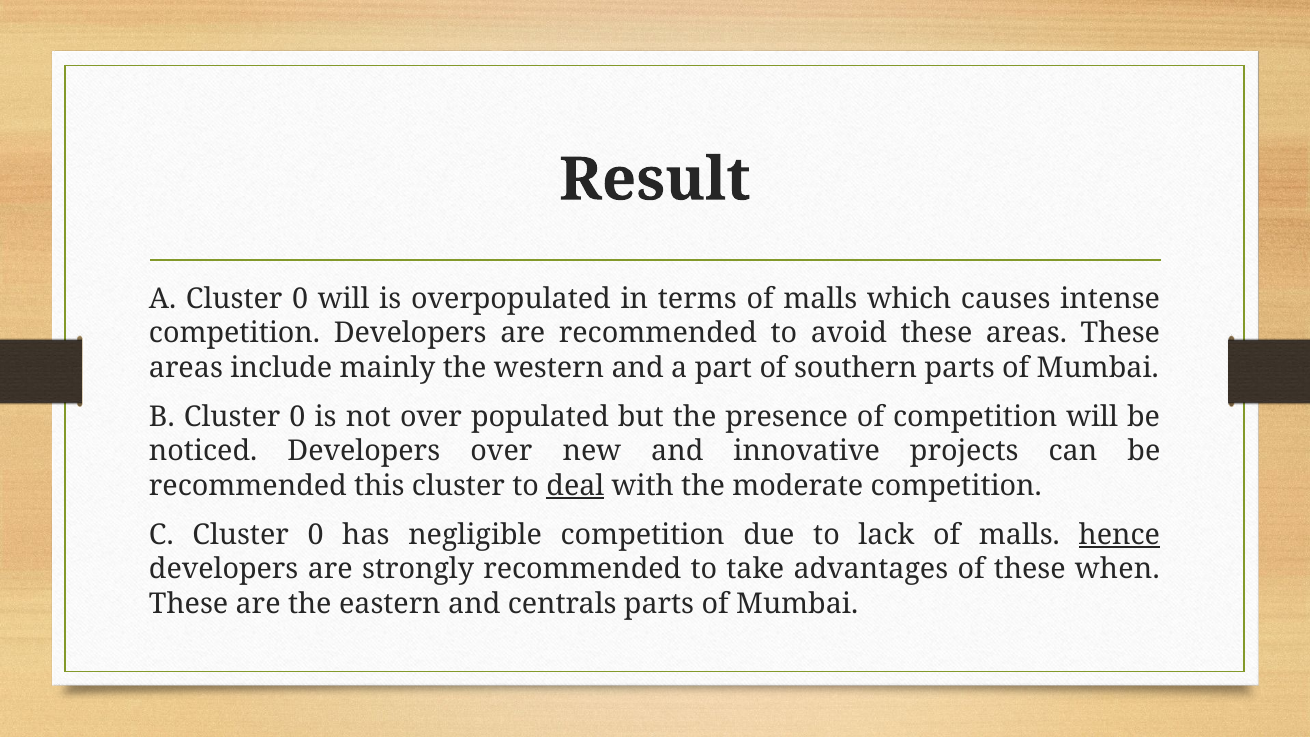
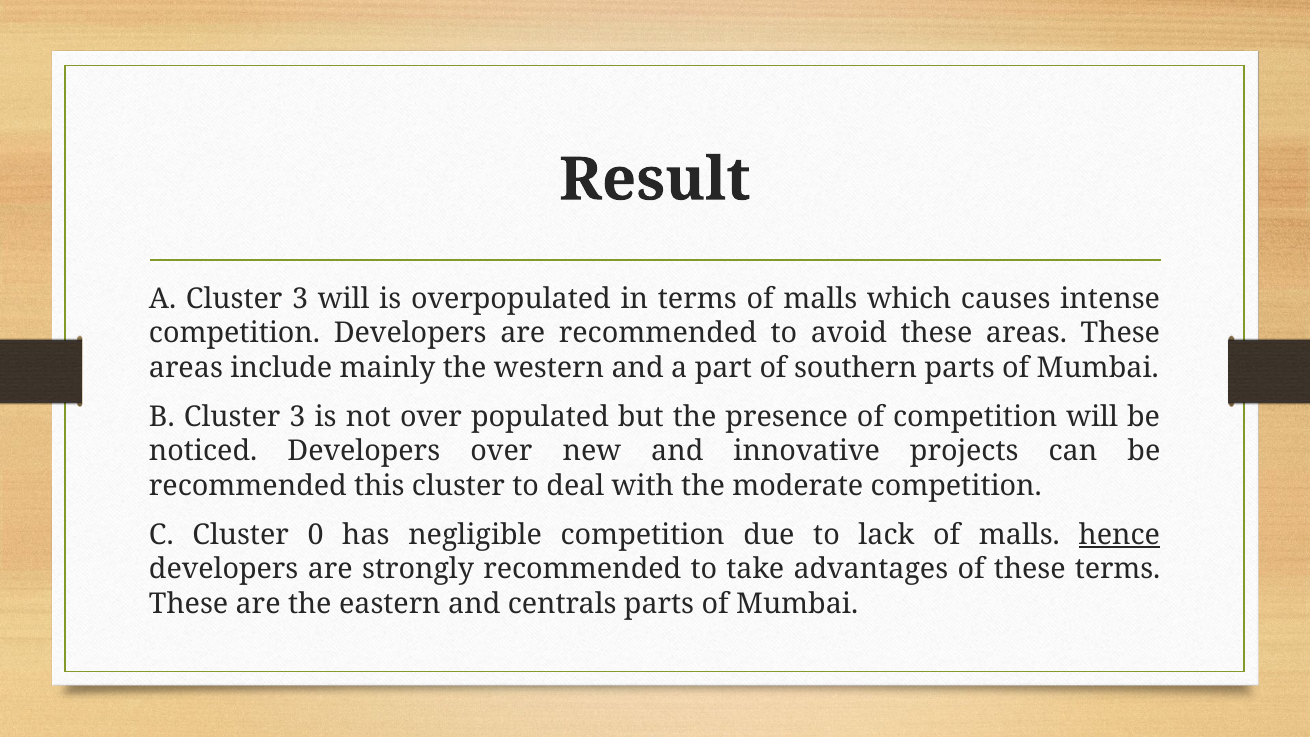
A Cluster 0: 0 -> 3 (300, 299)
B Cluster 0: 0 -> 3 (297, 417)
deal underline: present -> none (575, 486)
these when: when -> terms (1118, 569)
